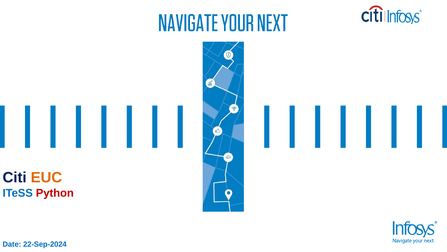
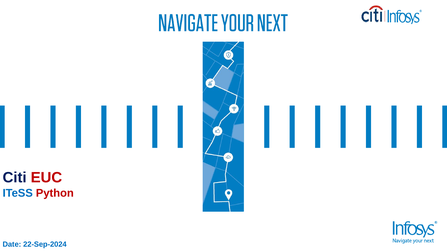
EUC colour: orange -> red (46, 177)
